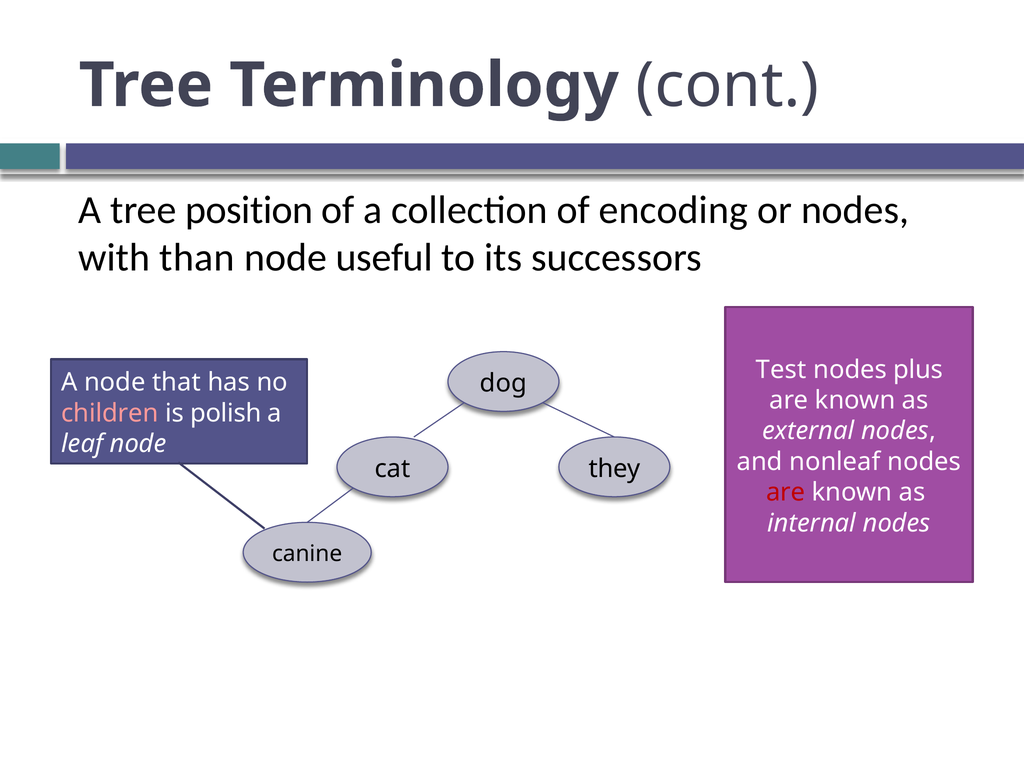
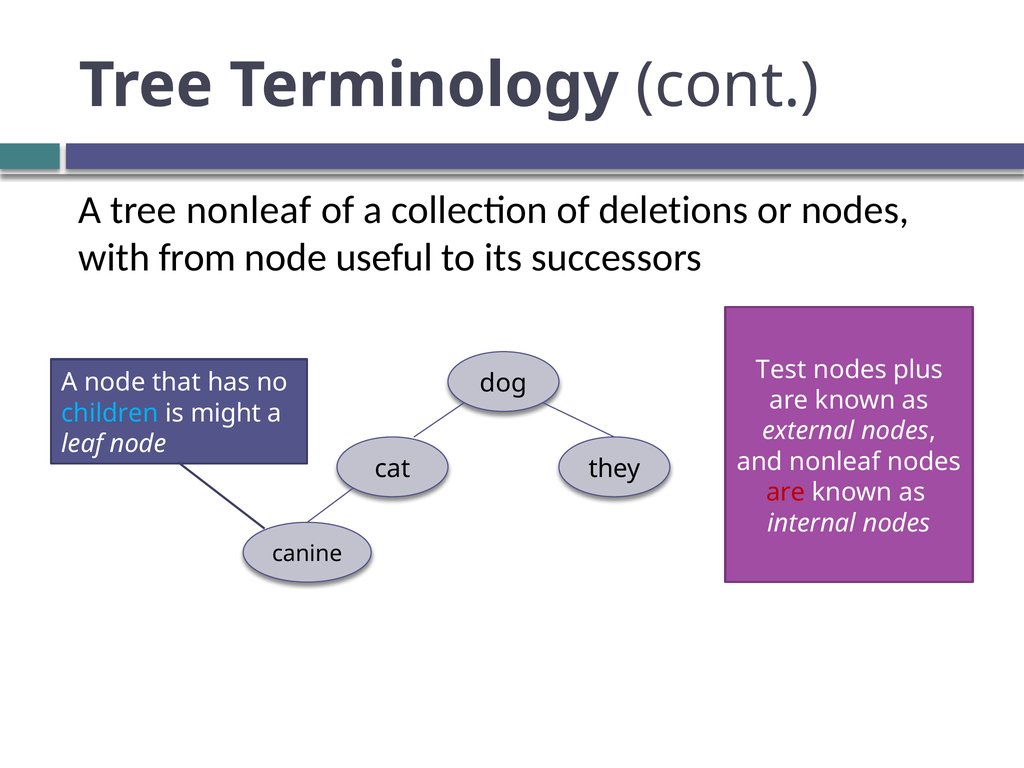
tree position: position -> nonleaf (249, 210)
encoding: encoding -> deletions (673, 210)
than: than -> from (197, 258)
children colour: pink -> light blue (110, 413)
polish: polish -> might (226, 413)
